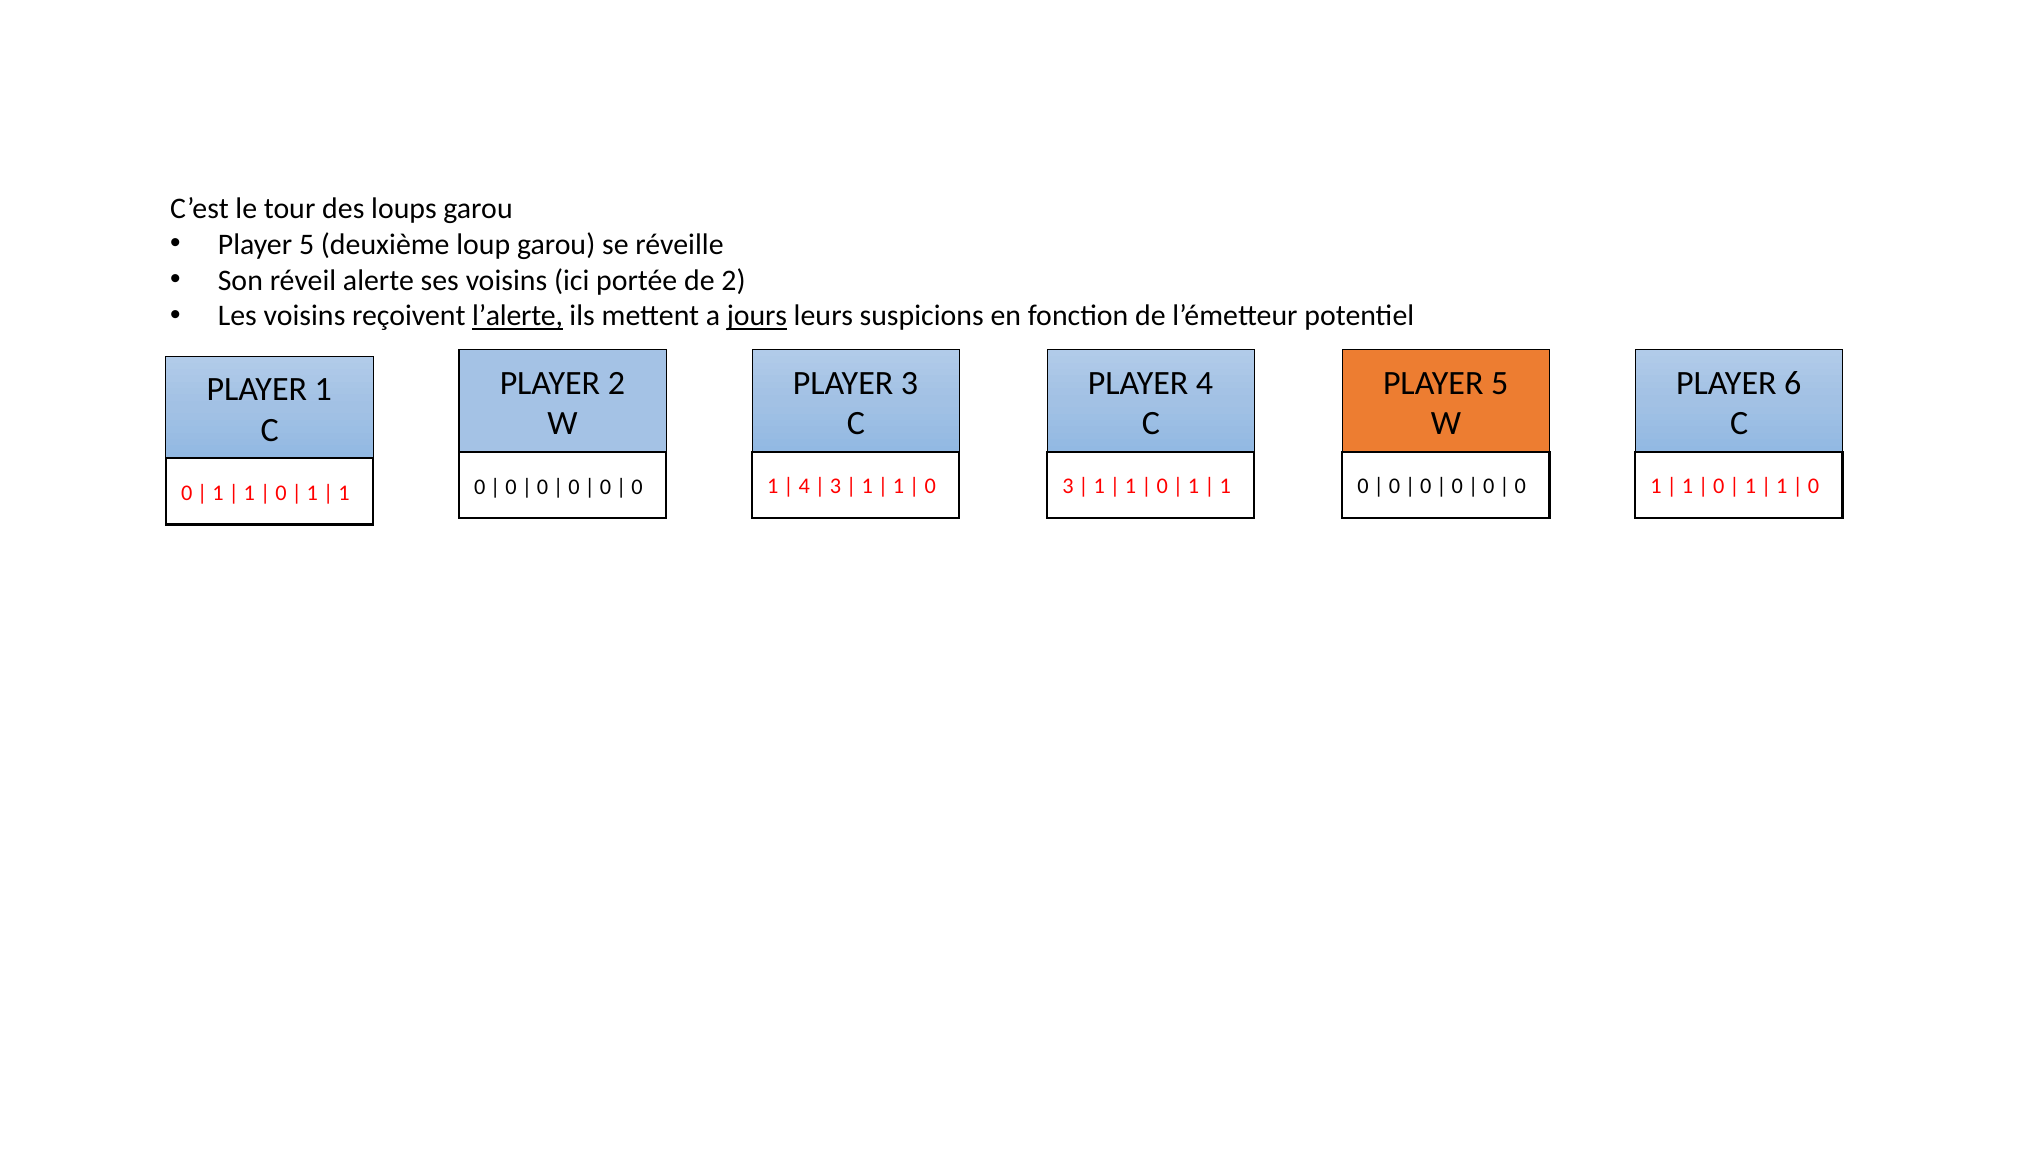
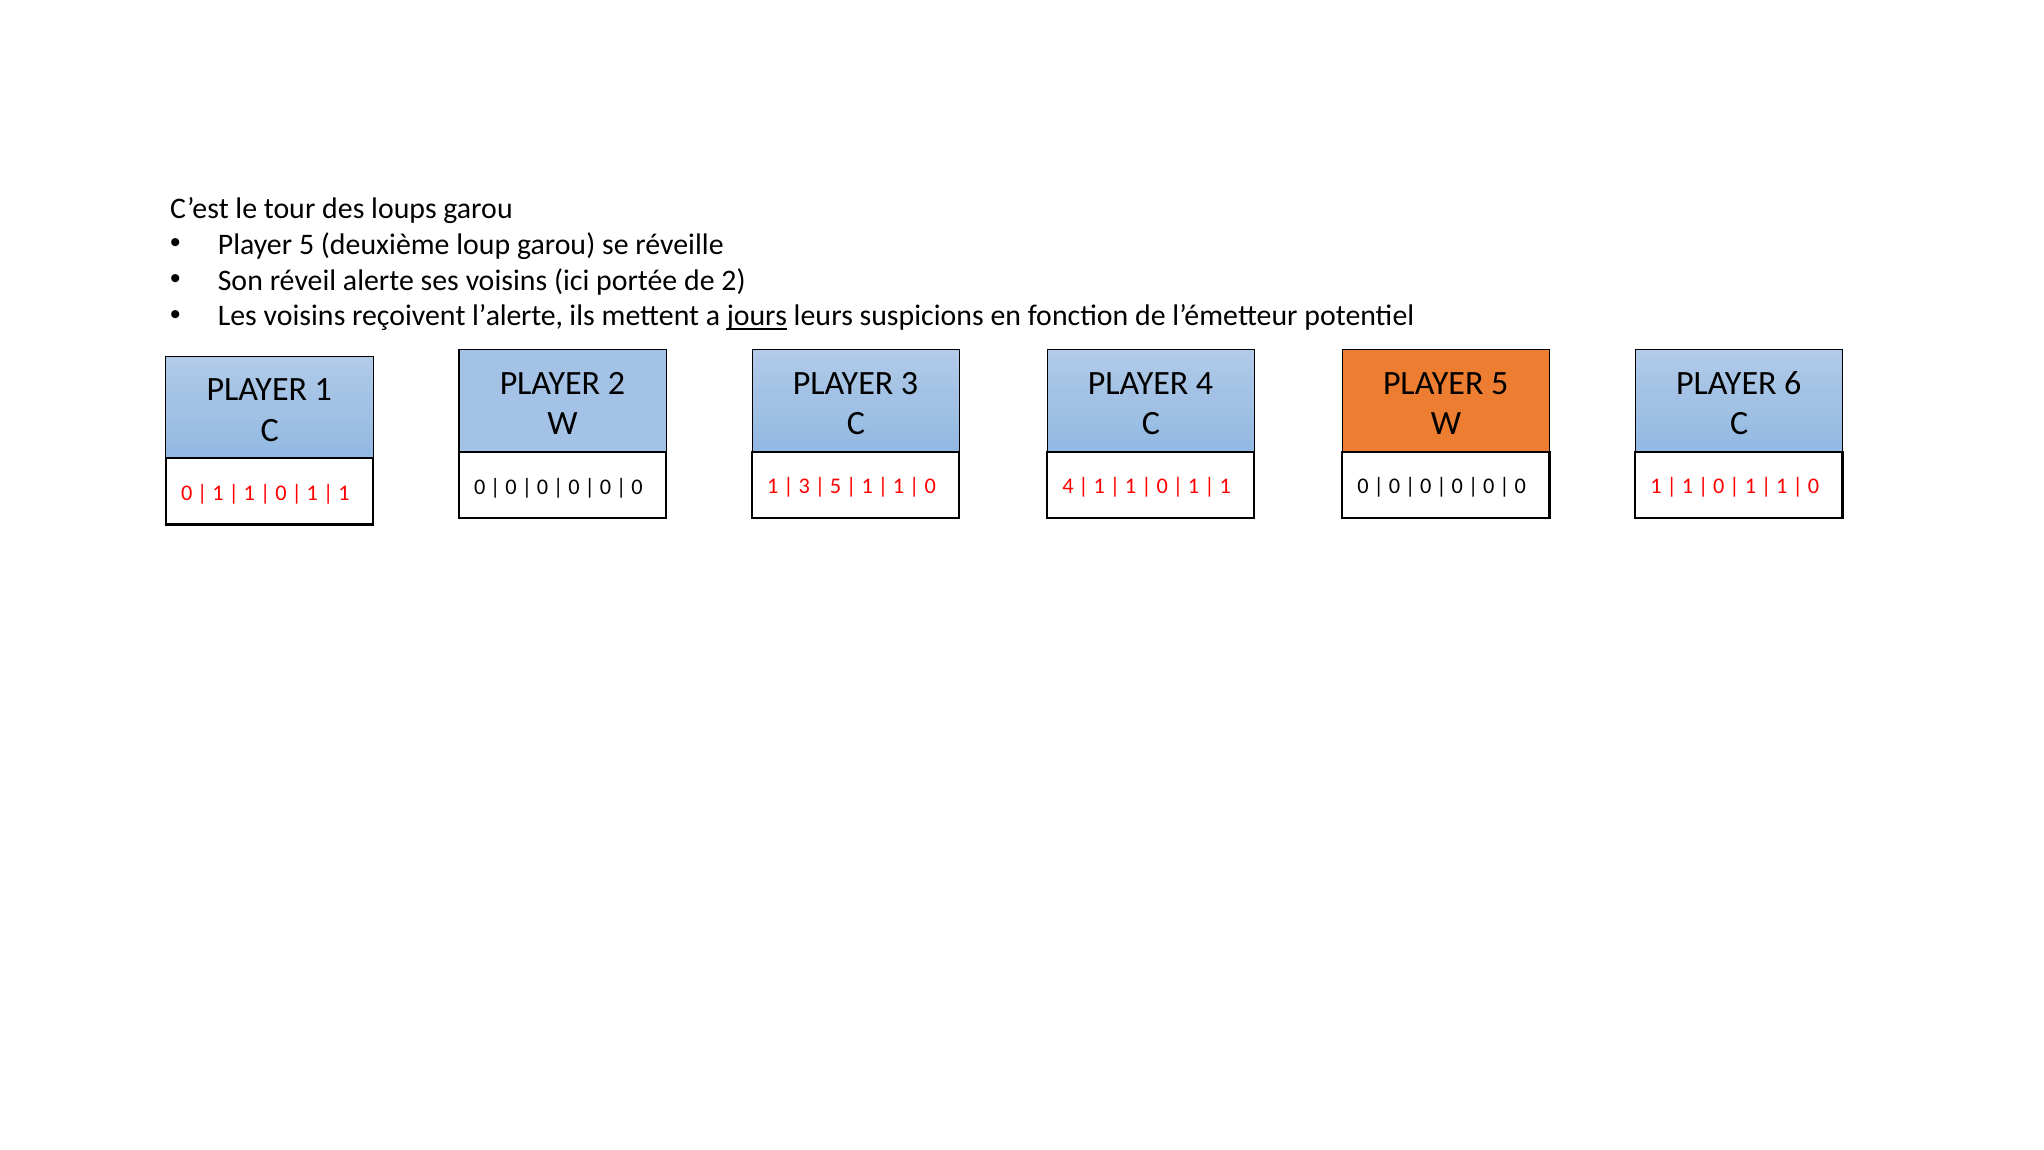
l’alerte underline: present -> none (518, 316)
4: 4 -> 3 (804, 486)
3: 3 -> 5 (836, 486)
0 3: 3 -> 4 (1068, 486)
